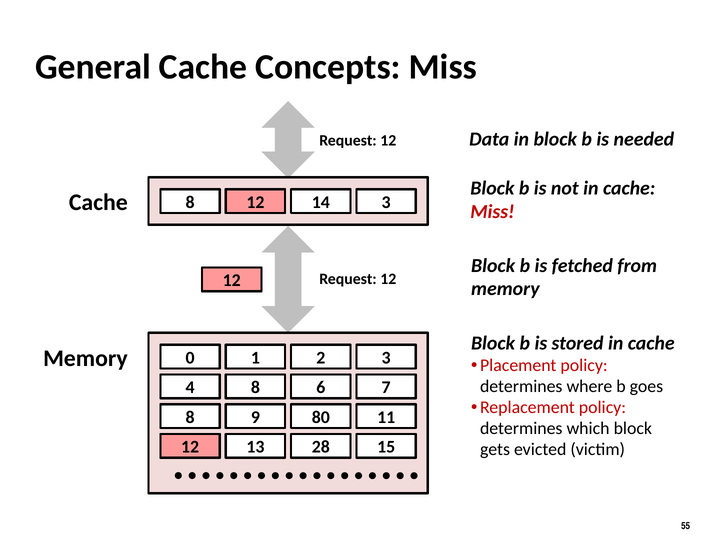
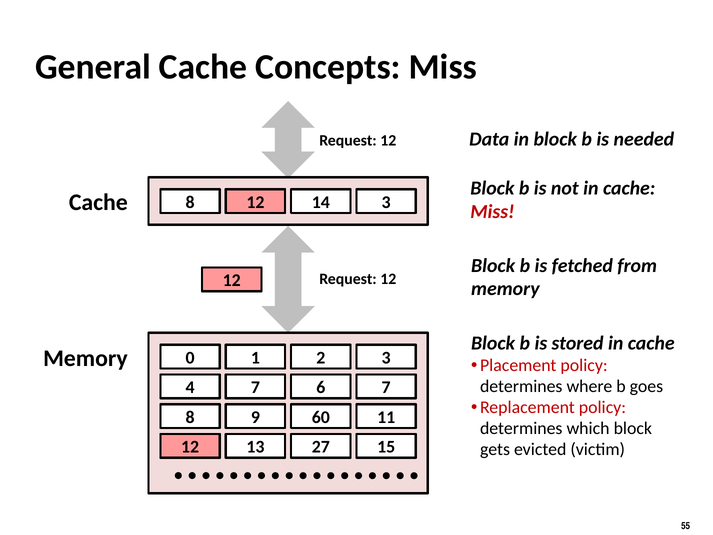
4 8: 8 -> 7 (255, 387)
80: 80 -> 60 (321, 417)
28: 28 -> 27 (321, 447)
